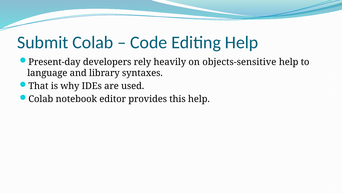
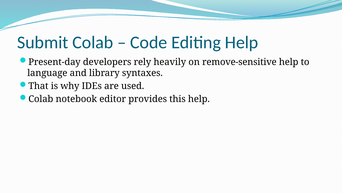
objects-sensitive: objects-sensitive -> remove-sensitive (239, 62)
